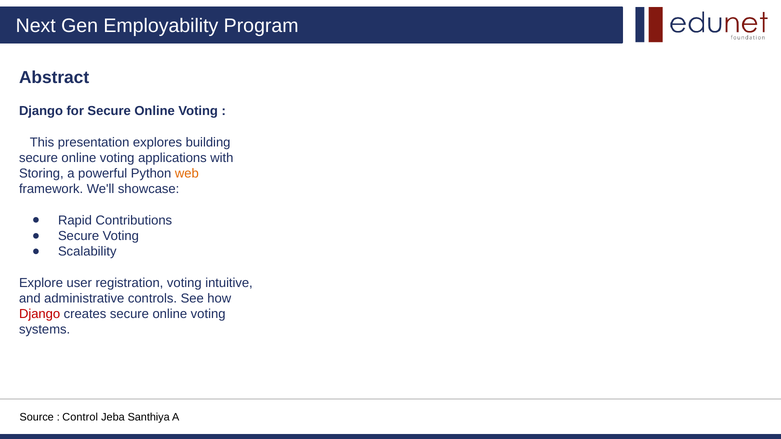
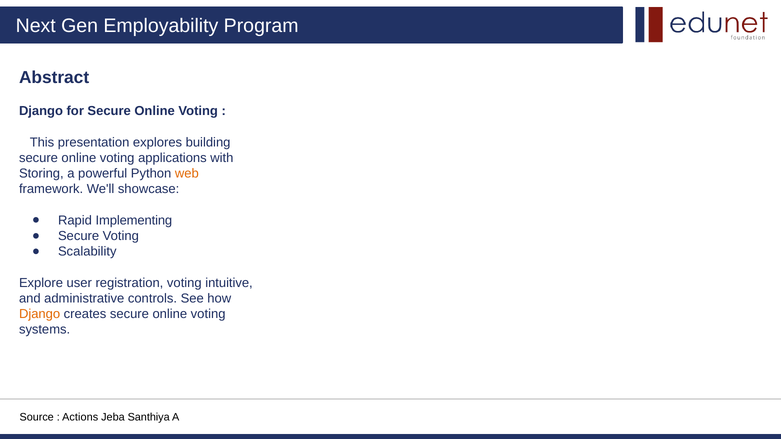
Contributions: Contributions -> Implementing (134, 221)
Django colour: red -> orange (40, 314)
Control: Control -> Actions (80, 418)
